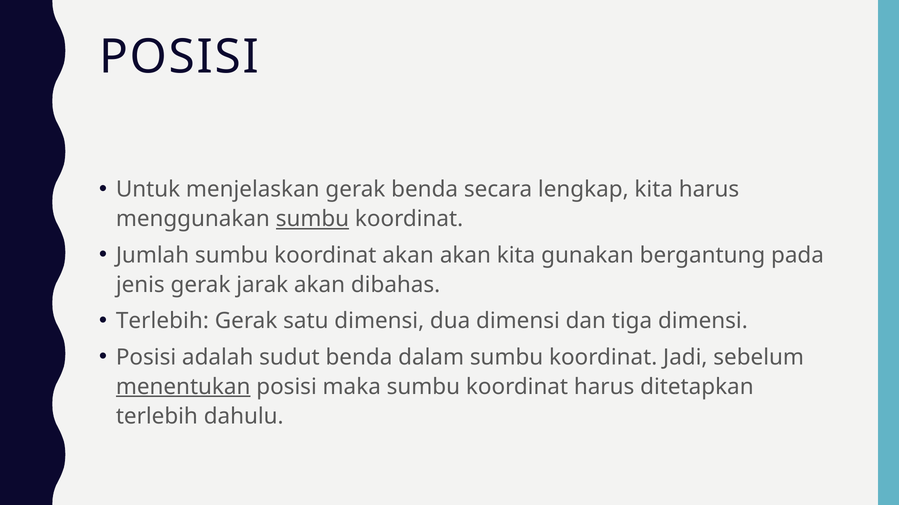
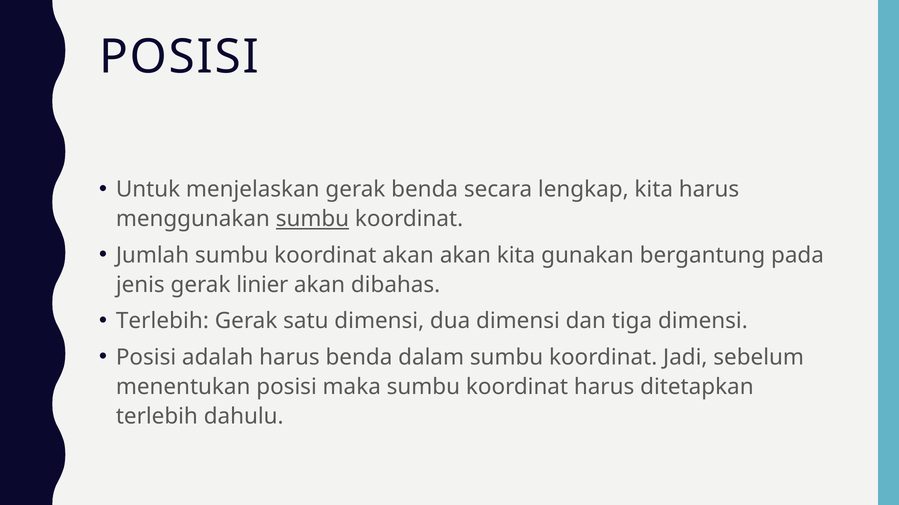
jarak: jarak -> linier (262, 285)
adalah sudut: sudut -> harus (289, 358)
menentukan underline: present -> none (183, 387)
